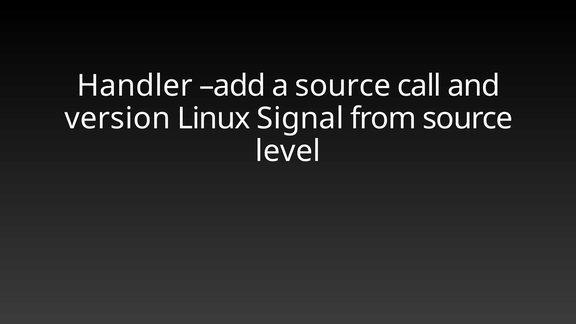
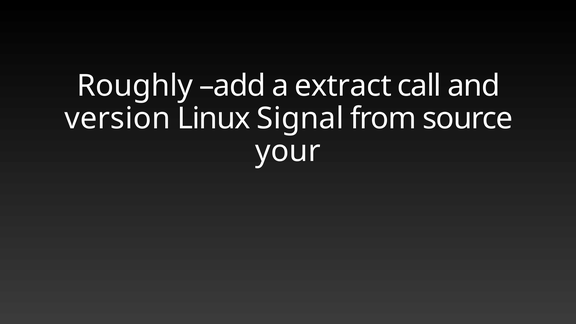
Handler: Handler -> Roughly (135, 86)
a source: source -> extract (343, 86)
level: level -> your (288, 151)
